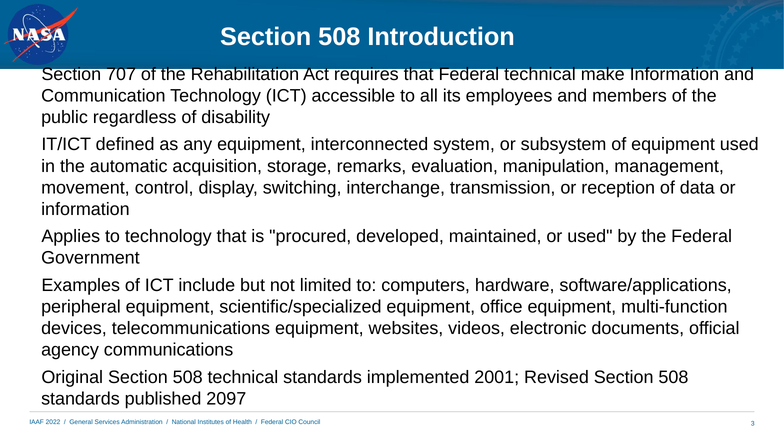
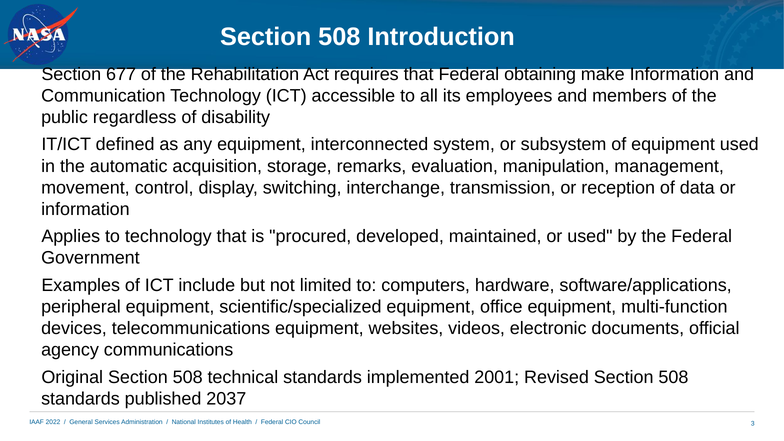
707: 707 -> 677 (121, 74)
Federal technical: technical -> obtaining (540, 74)
2097: 2097 -> 2037 (226, 399)
